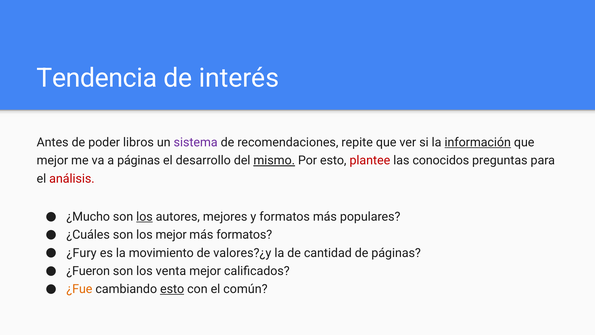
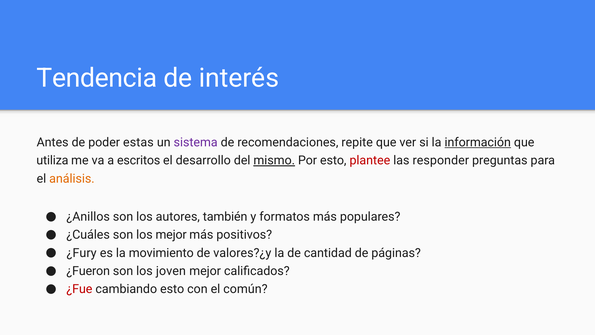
libros: libros -> estas (138, 142)
mejor: mejor -> utiliza (52, 160)
a páginas: páginas -> escritos (139, 160)
conocidos: conocidos -> responder (441, 160)
análisis colour: red -> orange (72, 178)
¿Mucho: ¿Mucho -> ¿Anillos (88, 217)
los underline: present -> none (144, 217)
mejores: mejores -> también (225, 217)
más formatos: formatos -> positivos (244, 235)
venta: venta -> joven (171, 271)
¿Fue colour: orange -> red (79, 289)
esto underline: present -> none (172, 289)
